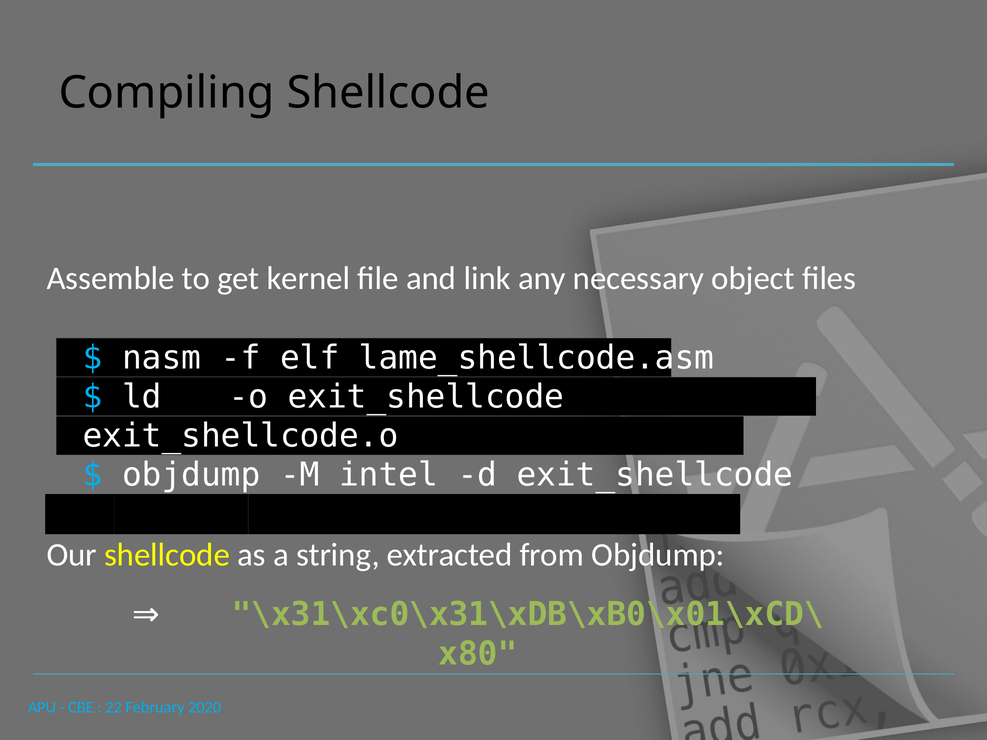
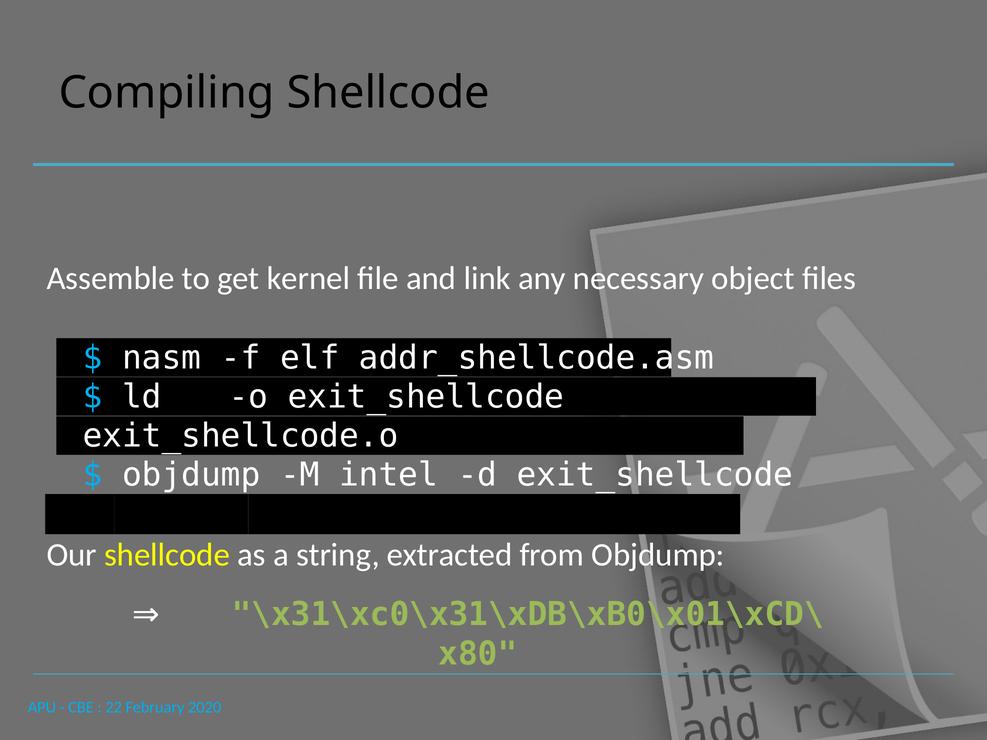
lame_shellcode.asm: lame_shellcode.asm -> addr_shellcode.asm (537, 358)
